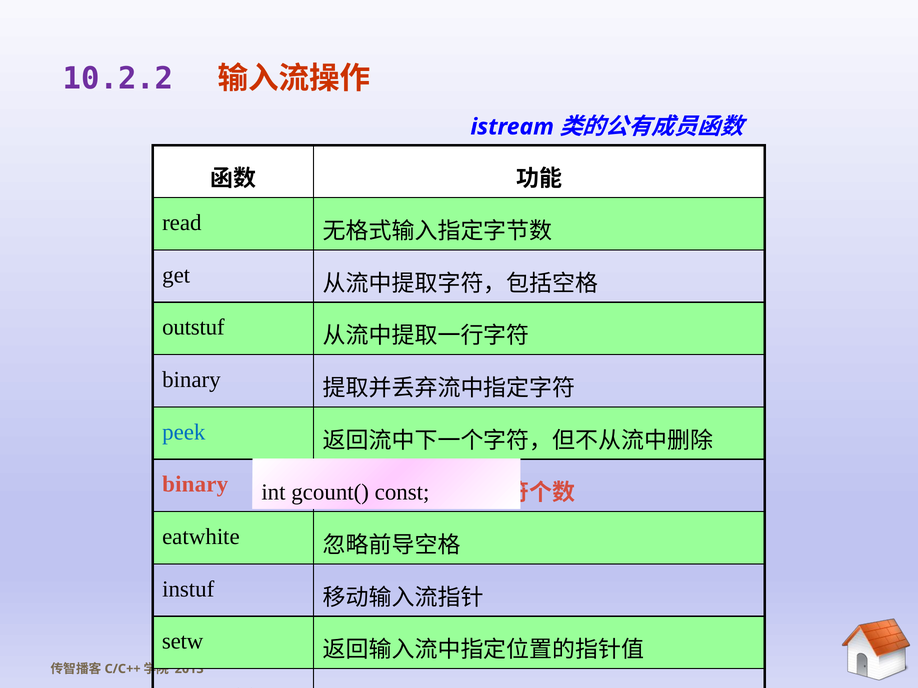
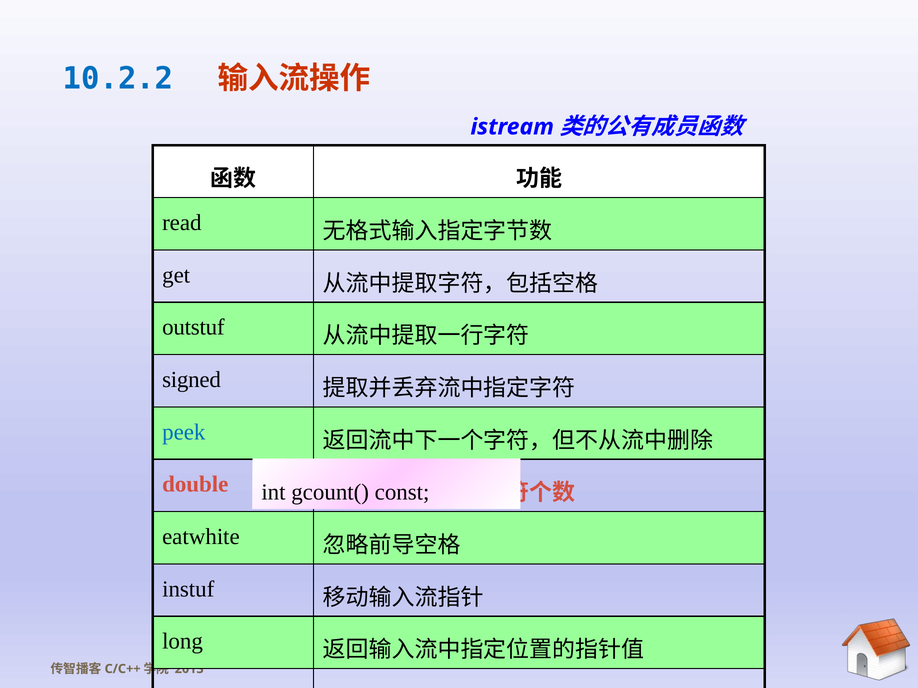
10.2.2 colour: purple -> blue (118, 79)
binary: binary -> signed (192, 380)
binary: binary -> double (195, 485)
setw: setw -> long (183, 642)
